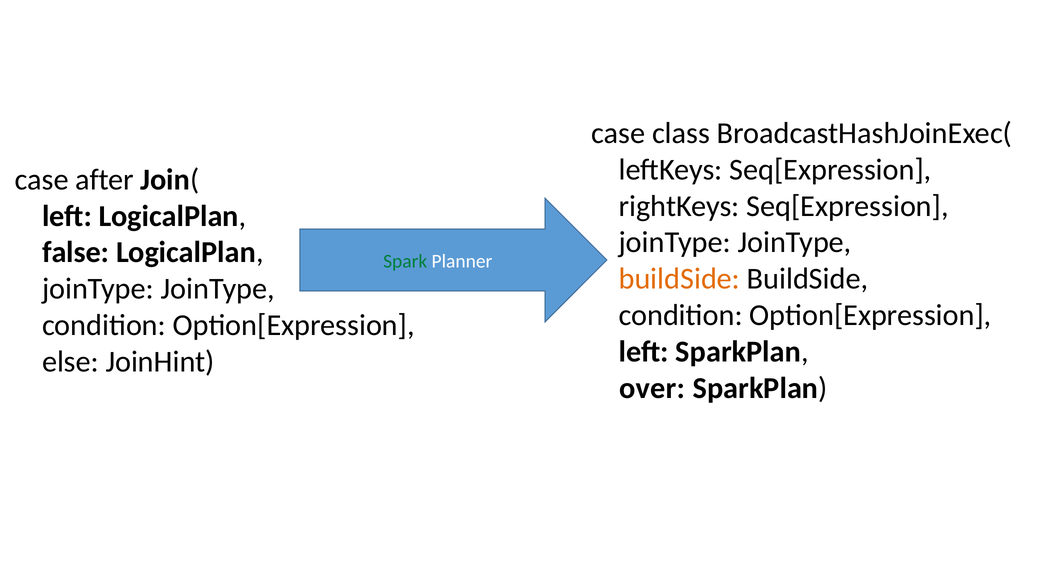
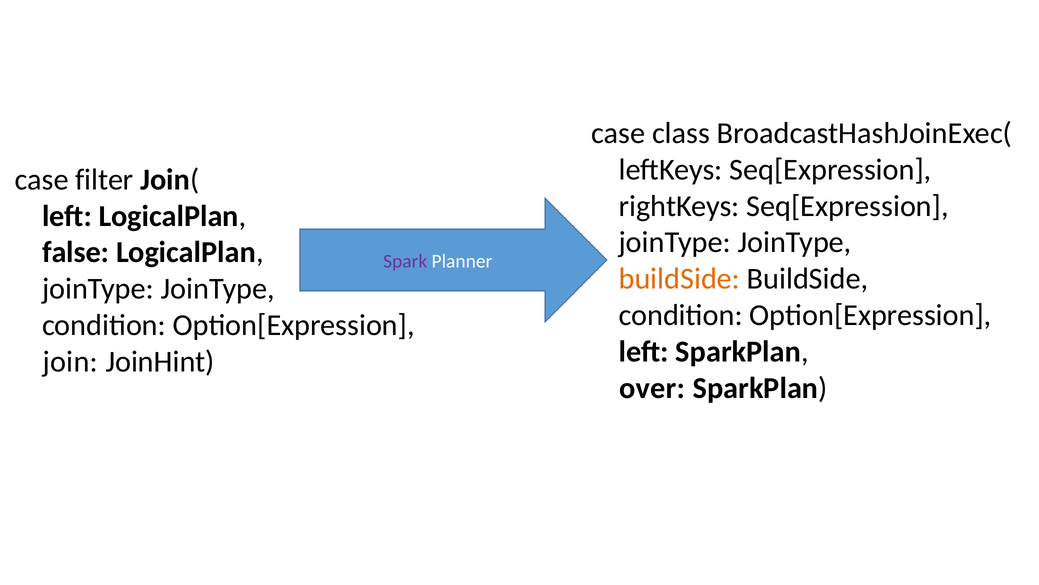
after: after -> filter (104, 179)
Spark colour: green -> purple (405, 261)
else: else -> join (70, 361)
